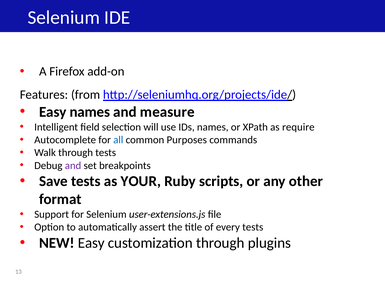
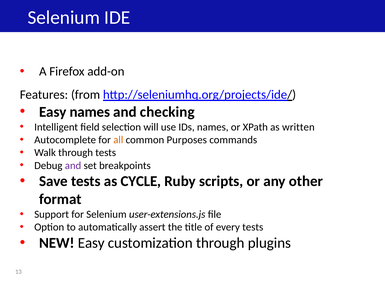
measure: measure -> checking (167, 112)
require: require -> written (298, 127)
all colour: blue -> orange (118, 140)
YOUR: YOUR -> CYCLE (141, 181)
